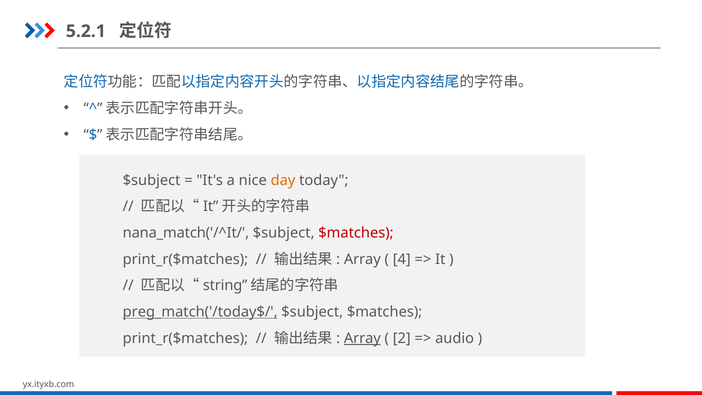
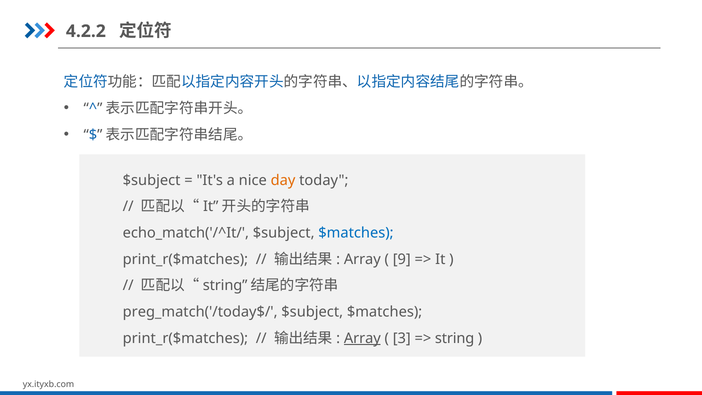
5.2.1: 5.2.1 -> 4.2.2 (86, 31)
nana_match('/^It/: nana_match('/^It/ -> echo_match('/^It/ (186, 233)
$matches colour: red -> blue (356, 233)
4: 4 -> 9 (402, 259)
preg_match('/today$/ underline: present -> none (200, 312)
2: 2 -> 3 (402, 338)
audio: audio -> string (455, 338)
